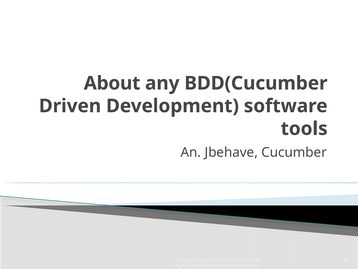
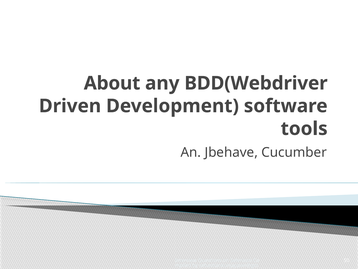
BDD(Cucumber: BDD(Cucumber -> BDD(Webdriver (256, 83)
